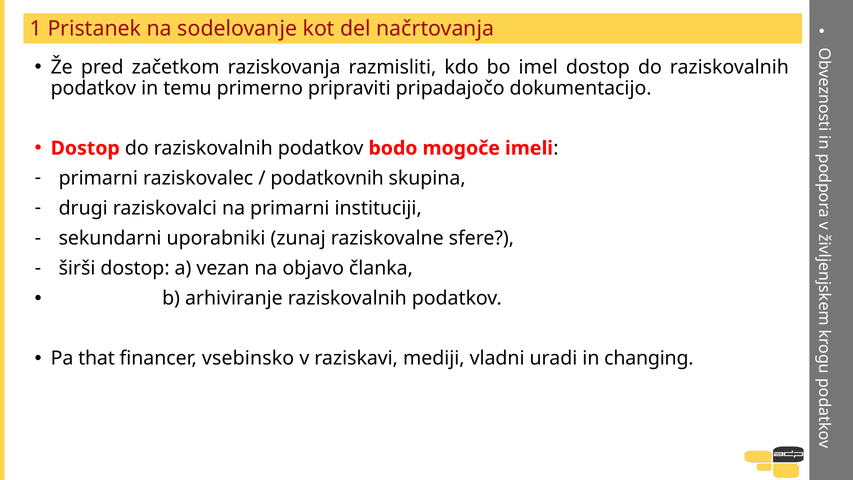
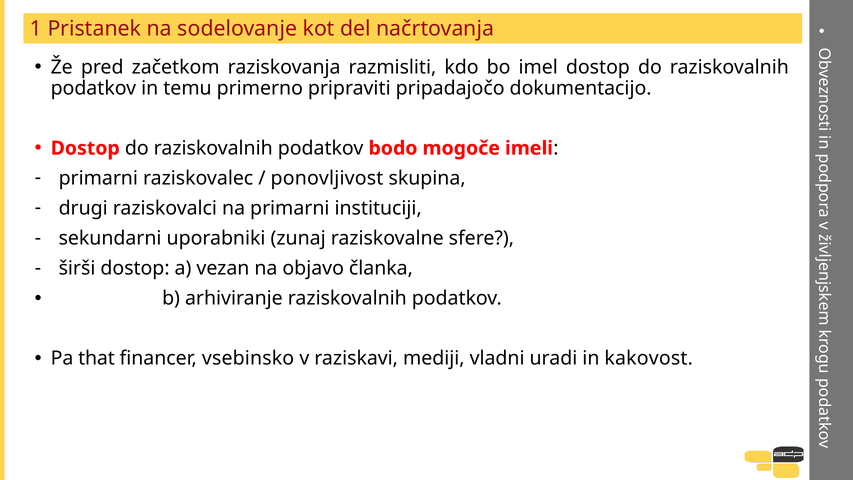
podatkovnih: podatkovnih -> ponovljivost (327, 178)
changing: changing -> kakovost (649, 358)
